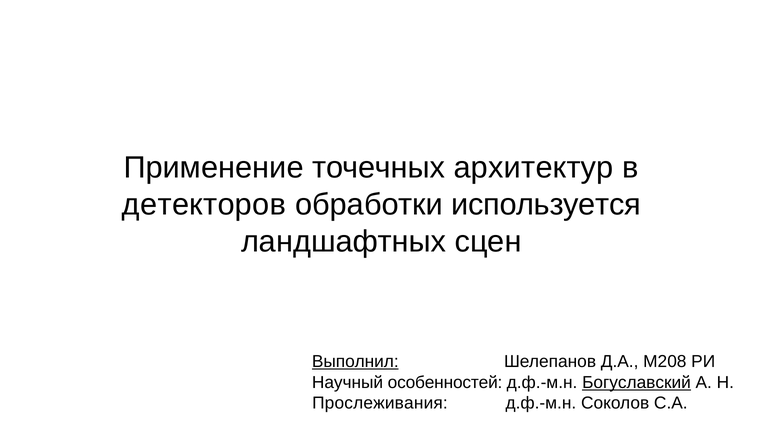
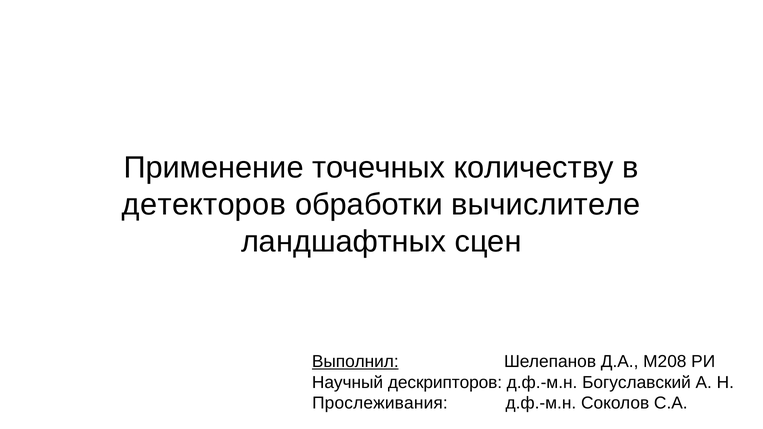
архитектур: архитектур -> количеству (534, 168)
используется: используется -> вычислителе (546, 205)
особенностей: особенностей -> дескрипторов (445, 383)
Богуславский underline: present -> none (636, 383)
